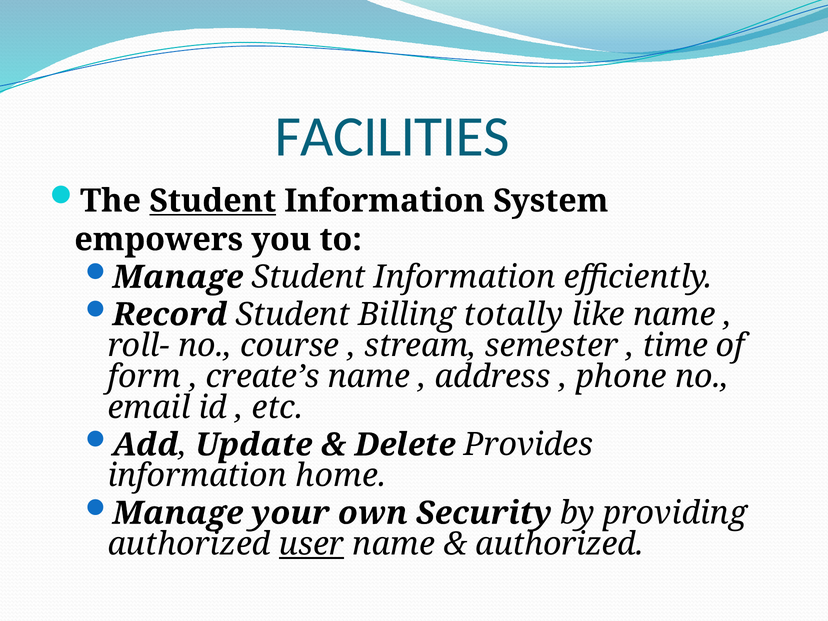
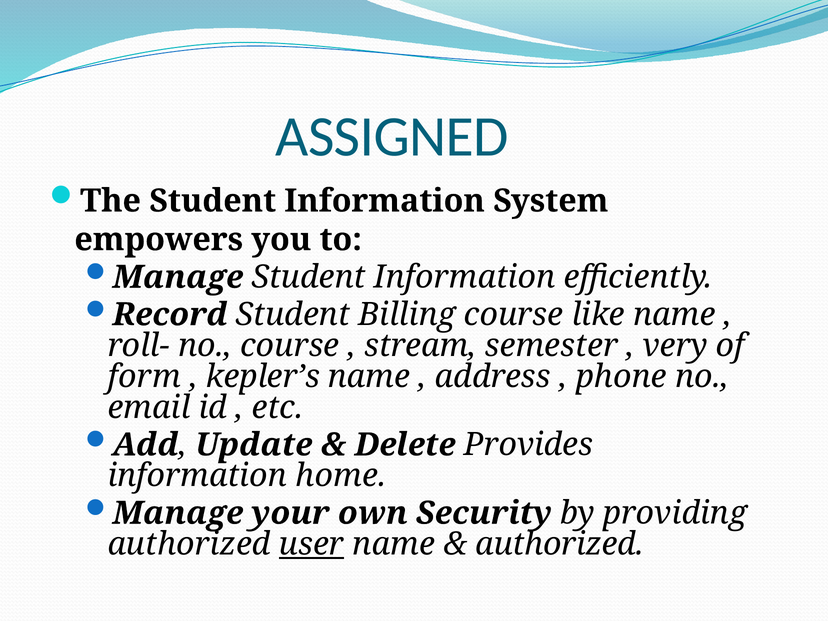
FACILITIES: FACILITIES -> ASSIGNED (392, 137)
Student underline: present -> none (213, 201)
Billing totally: totally -> course (514, 315)
time: time -> very (675, 346)
create’s: create’s -> kepler’s (263, 376)
